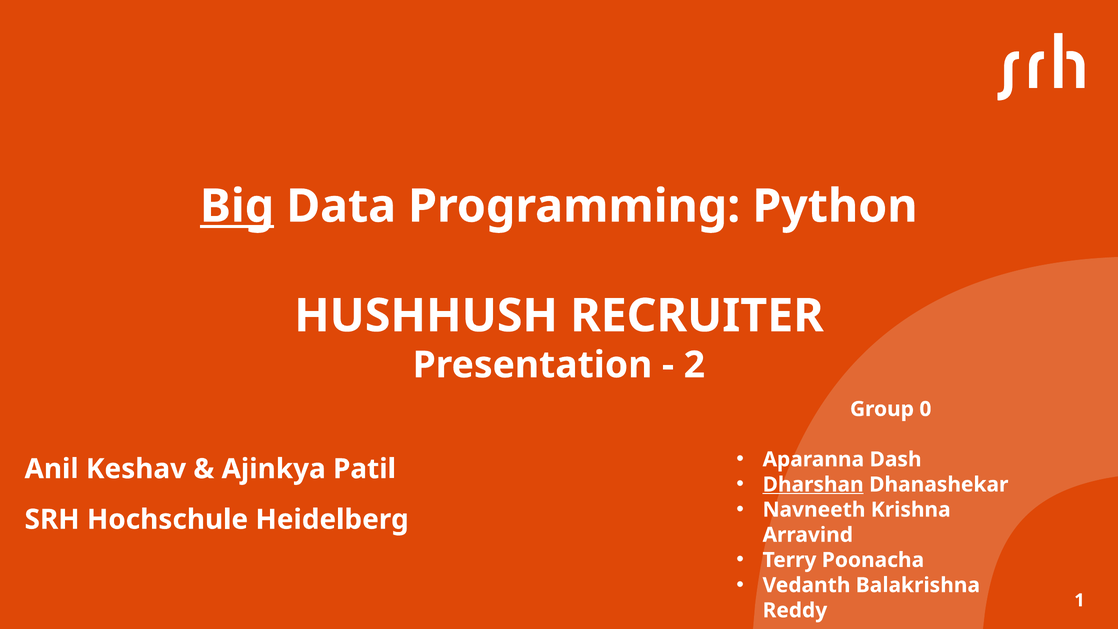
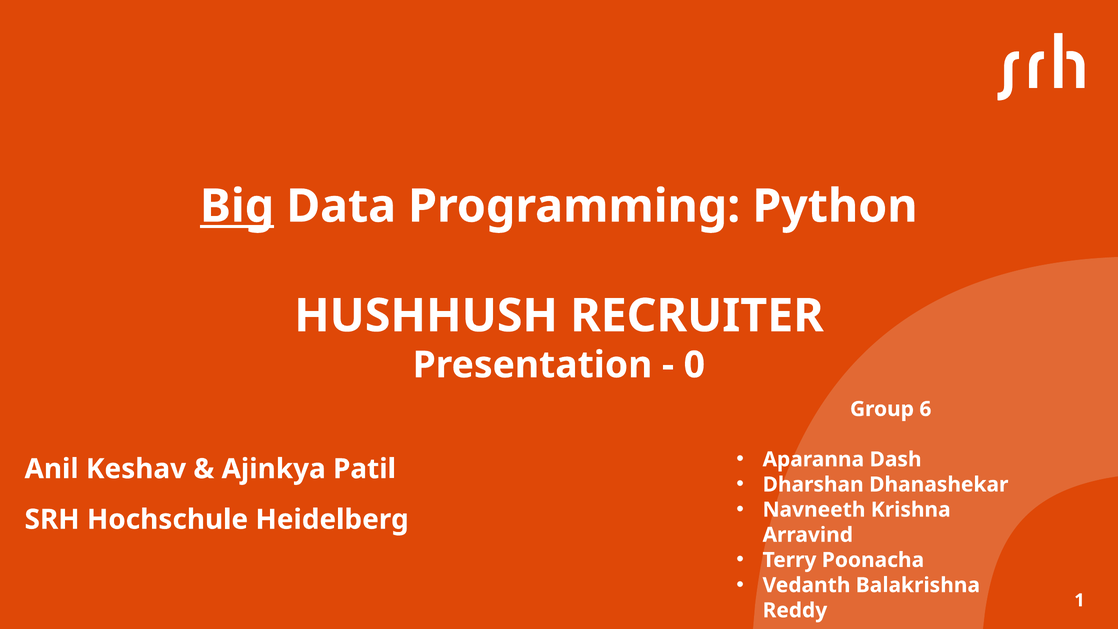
2: 2 -> 0 (694, 365)
0: 0 -> 6 (925, 409)
Dharshan underline: present -> none (813, 484)
